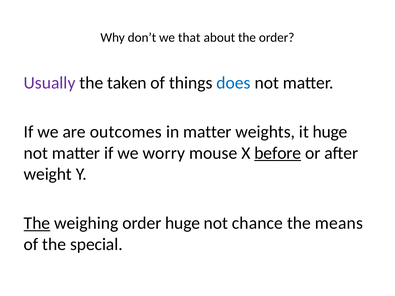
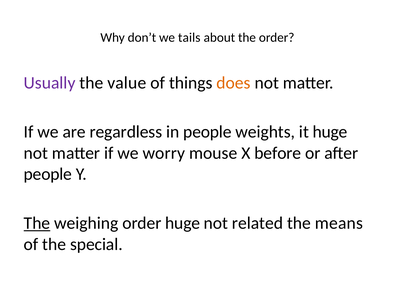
that: that -> tails (189, 37)
taken: taken -> value (127, 83)
does colour: blue -> orange (234, 83)
outcomes: outcomes -> regardless (126, 132)
in matter: matter -> people (207, 132)
before underline: present -> none (278, 153)
weight: weight -> people (48, 174)
chance: chance -> related (257, 223)
